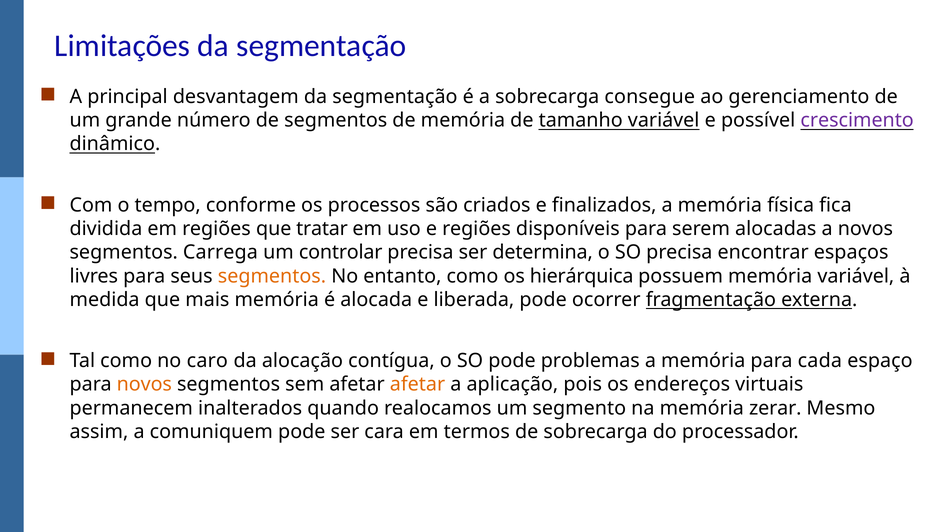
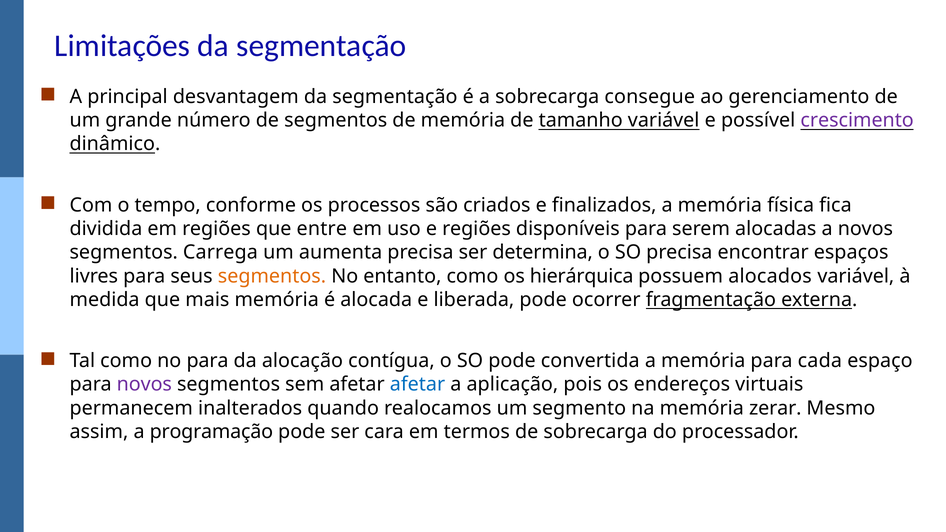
tratar: tratar -> entre (322, 229)
controlar: controlar -> aumenta (341, 252)
possuem memória: memória -> alocados (770, 276)
no caro: caro -> para (207, 361)
problemas: problemas -> convertida (590, 361)
novos colour: orange -> purple (144, 385)
afetar colour: orange -> blue (418, 385)
comuniquem: comuniquem -> programação (211, 432)
